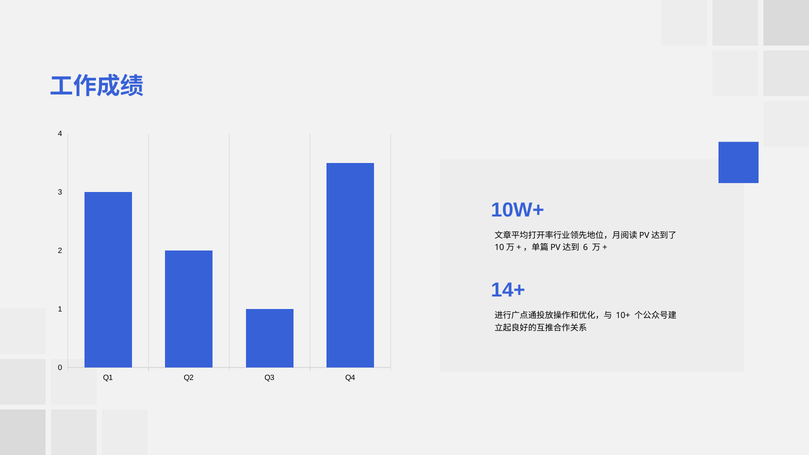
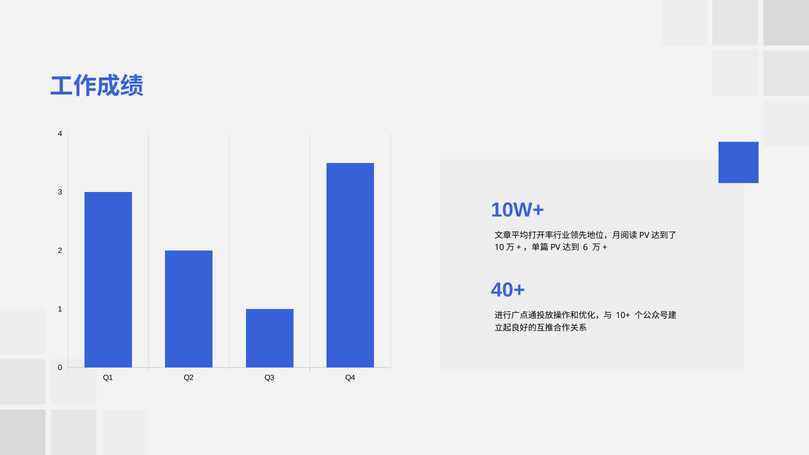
14+: 14+ -> 40+ (508, 290)
